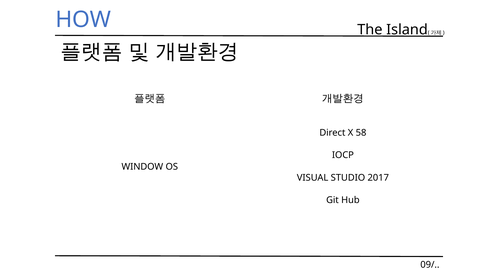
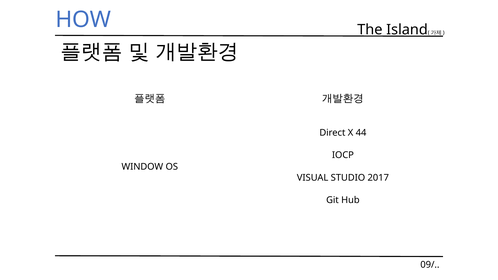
58: 58 -> 44 (361, 133)
